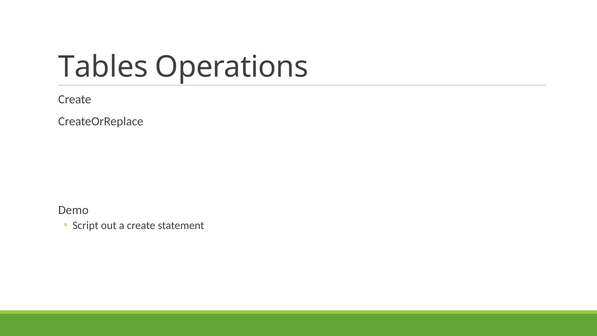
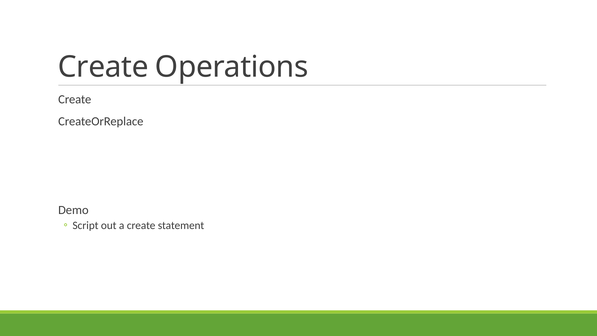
Tables: Tables -> Create (103, 67)
